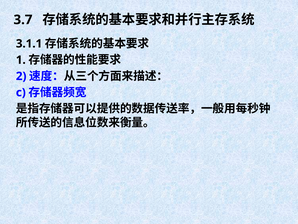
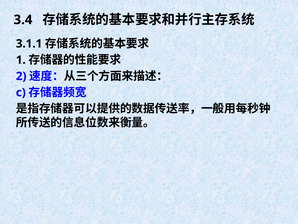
3.7: 3.7 -> 3.4 (23, 20)
